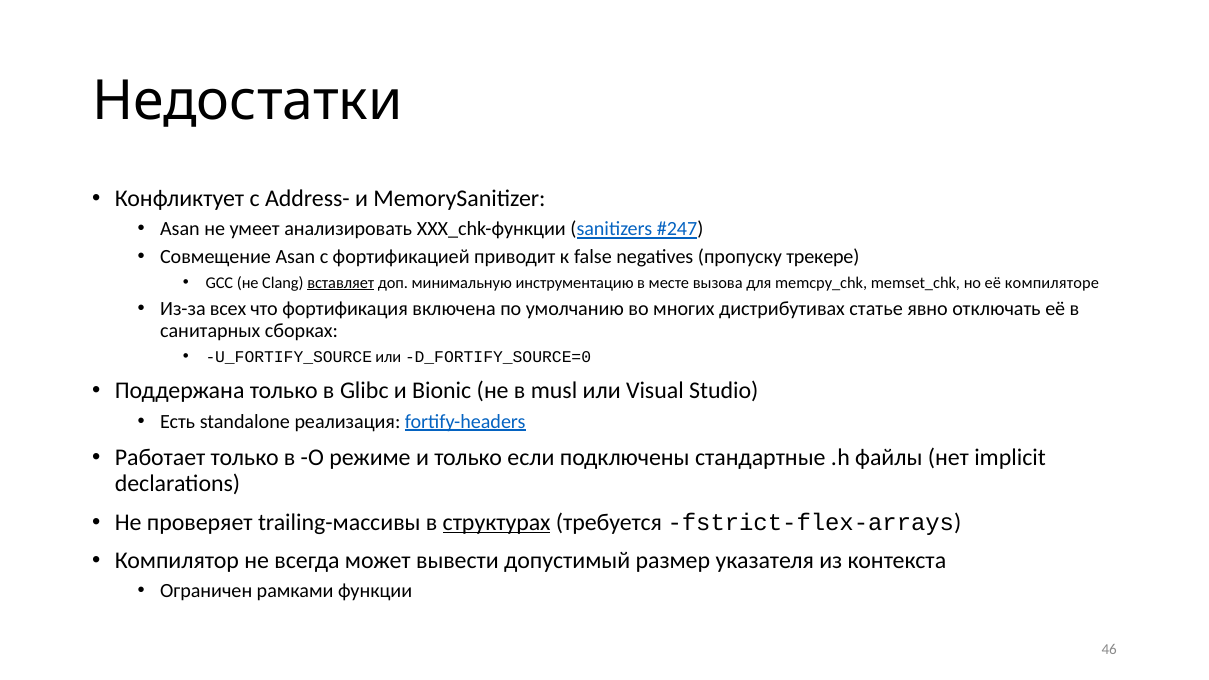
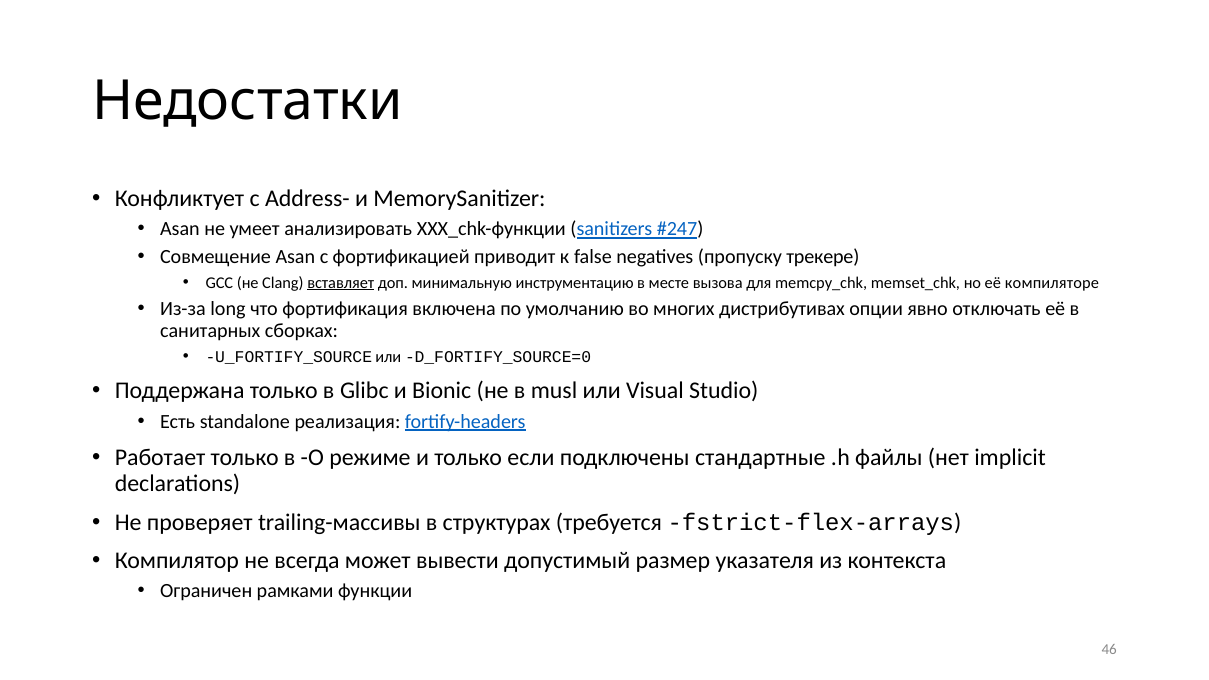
всех: всех -> long (228, 309)
статье: статье -> опции (876, 309)
структурах underline: present -> none (497, 522)
